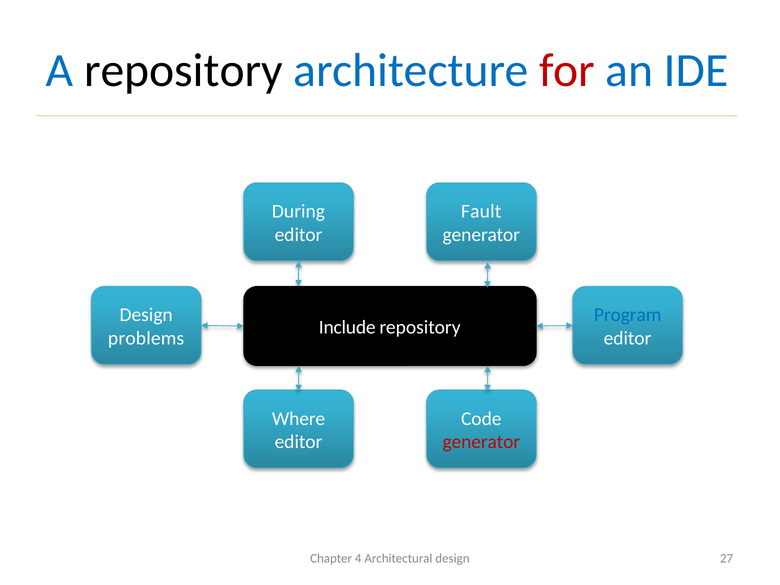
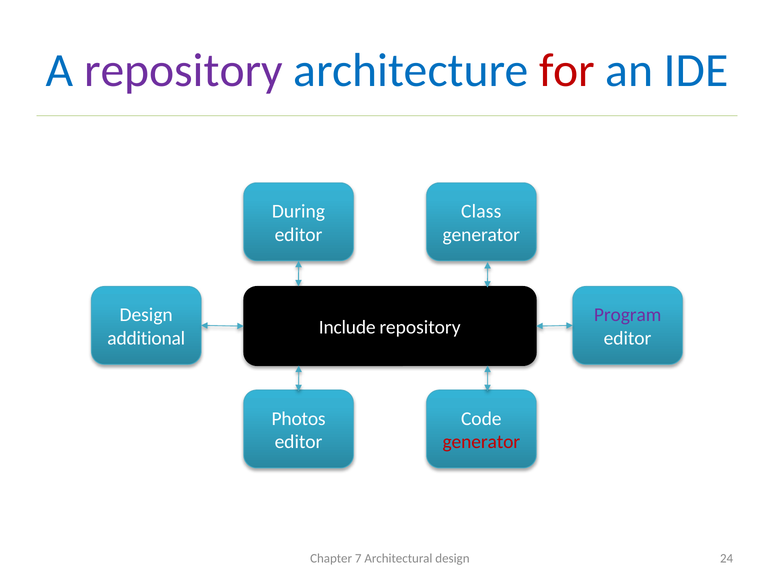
repository colour: black -> purple (183, 70)
Fault: Fault -> Class (481, 211)
Program colour: blue -> purple (628, 315)
problems: problems -> additional (146, 338)
Where: Where -> Photos (299, 419)
4: 4 -> 7 (358, 559)
27: 27 -> 24 (727, 559)
